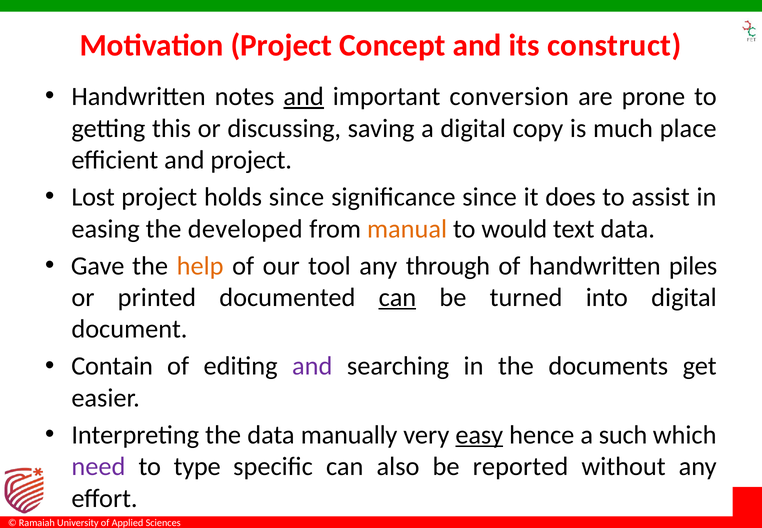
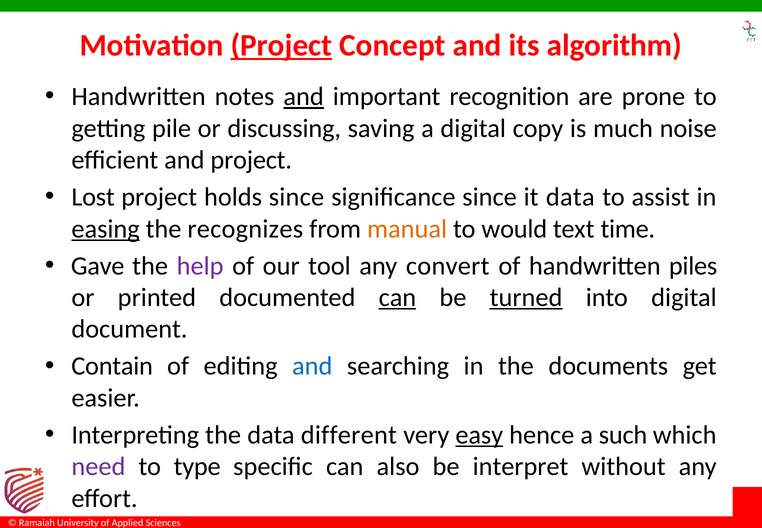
Project underline: none -> present (281, 46)
construct: construct -> algorithm (614, 46)
conversion: conversion -> recognition (509, 97)
this: this -> pile (172, 128)
place: place -> noise (688, 128)
it does: does -> data (570, 197)
easing underline: none -> present (106, 229)
developed: developed -> recognizes (245, 229)
text data: data -> time (628, 229)
help colour: orange -> purple (200, 266)
through: through -> convert (448, 266)
turned underline: none -> present (526, 297)
and colour: purple -> blue (312, 366)
manually: manually -> different (349, 435)
reported: reported -> interpret (521, 466)
